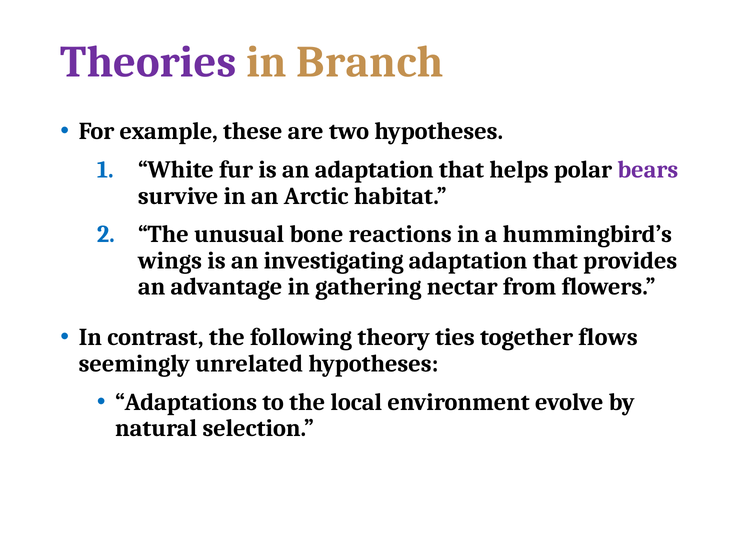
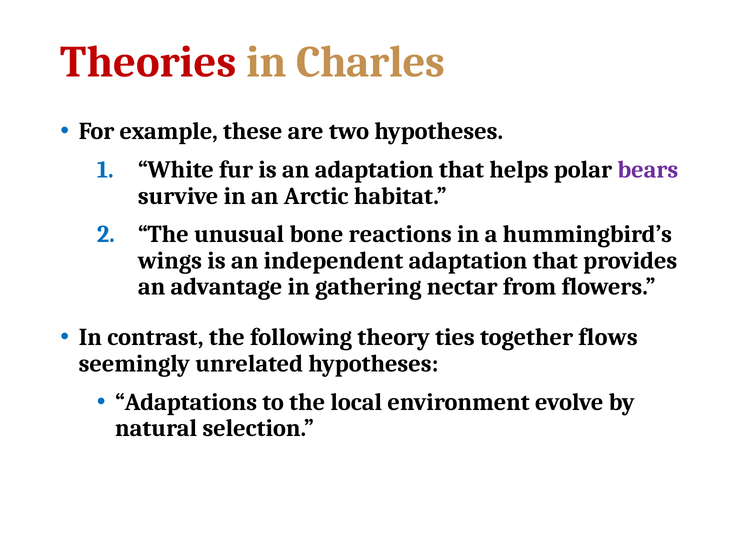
Theories colour: purple -> red (148, 62)
Branch: Branch -> Charles (370, 62)
investigating: investigating -> independent (334, 261)
